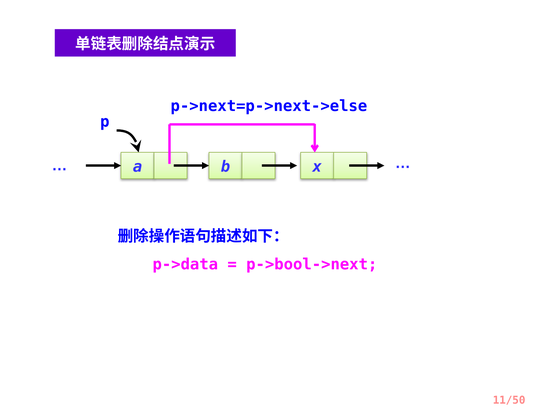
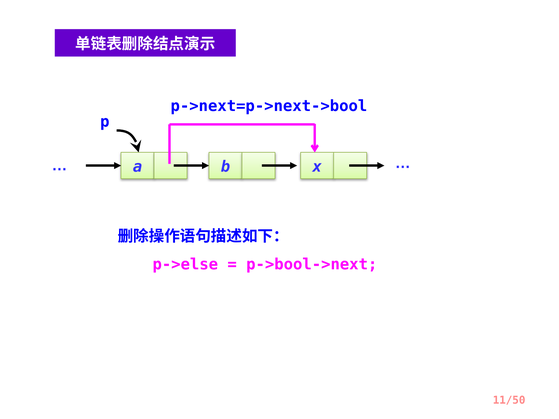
p->next=p->next->else: p->next=p->next->else -> p->next=p->next->bool (269, 106)
p->data: p->data -> p->else (185, 264)
